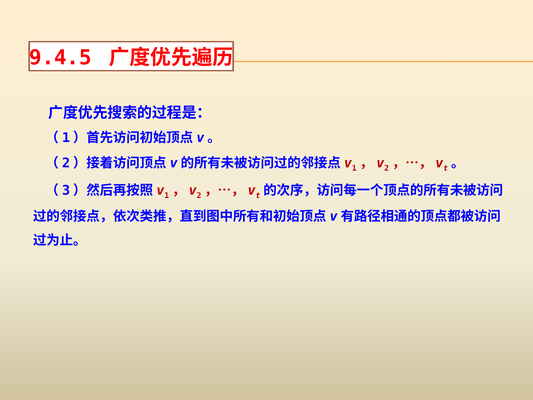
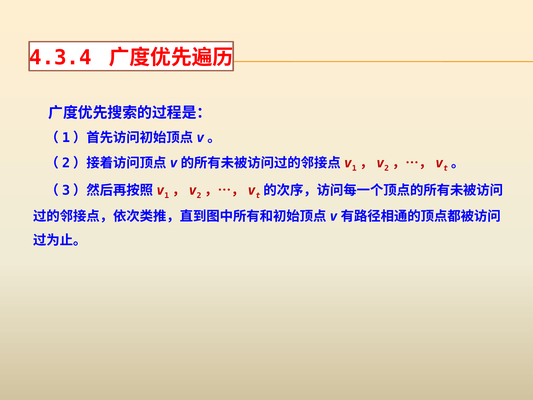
9.4.5: 9.4.5 -> 4.3.4 (60, 58)
